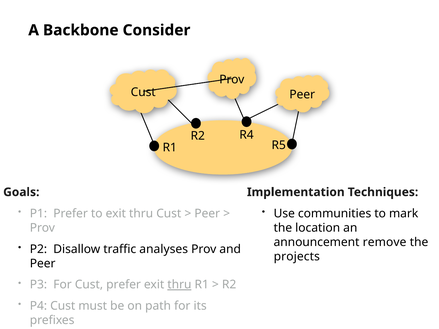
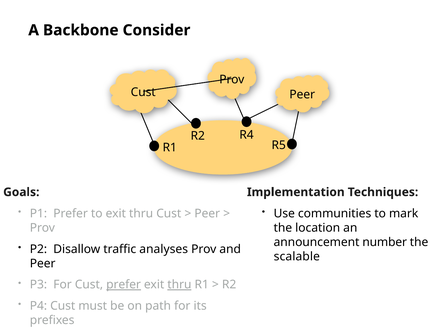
remove: remove -> number (385, 242)
projects: projects -> scalable (297, 257)
prefer underline: none -> present (124, 285)
